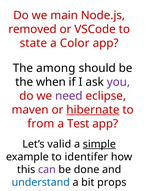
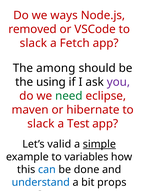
main: main -> ways (64, 15)
state: state -> slack (33, 43)
Color: Color -> Fetch (75, 43)
when: when -> using (51, 82)
need colour: purple -> green (69, 96)
hibernate underline: present -> none (93, 110)
from: from -> slack (41, 124)
identifer: identifer -> variables (86, 157)
can colour: purple -> blue (47, 170)
